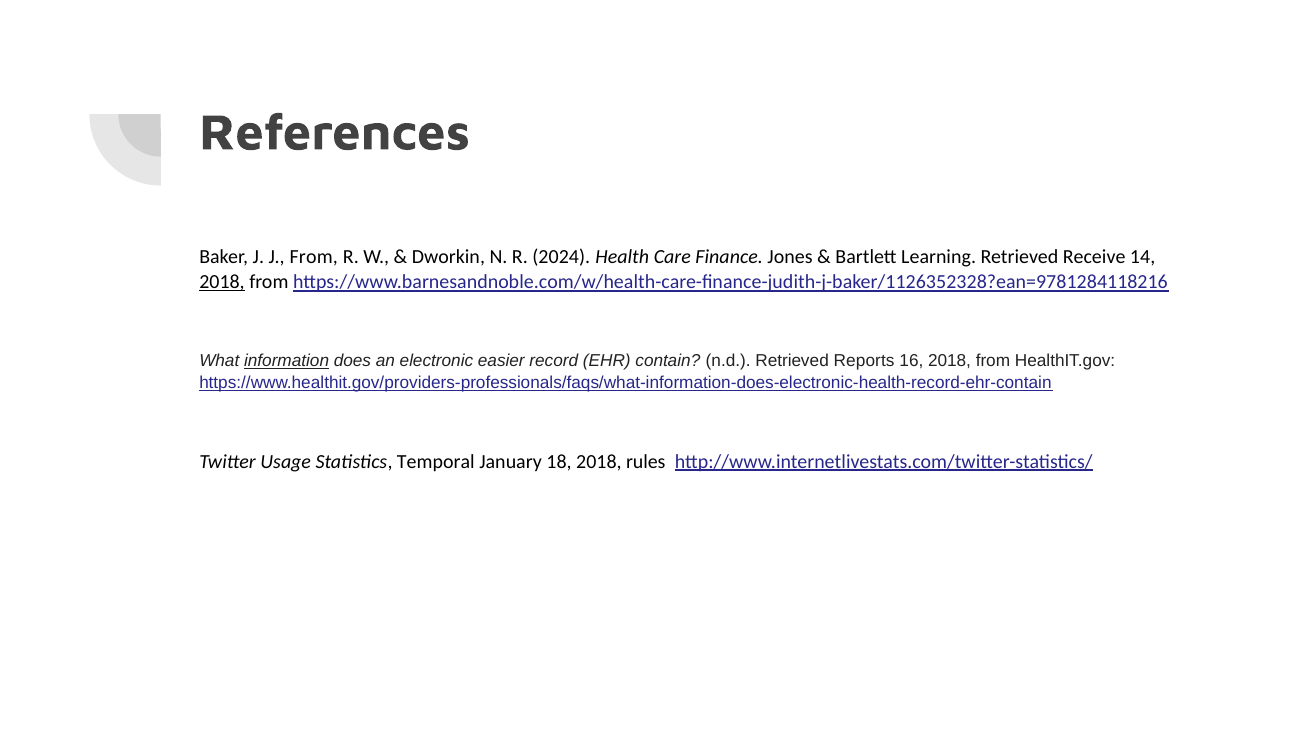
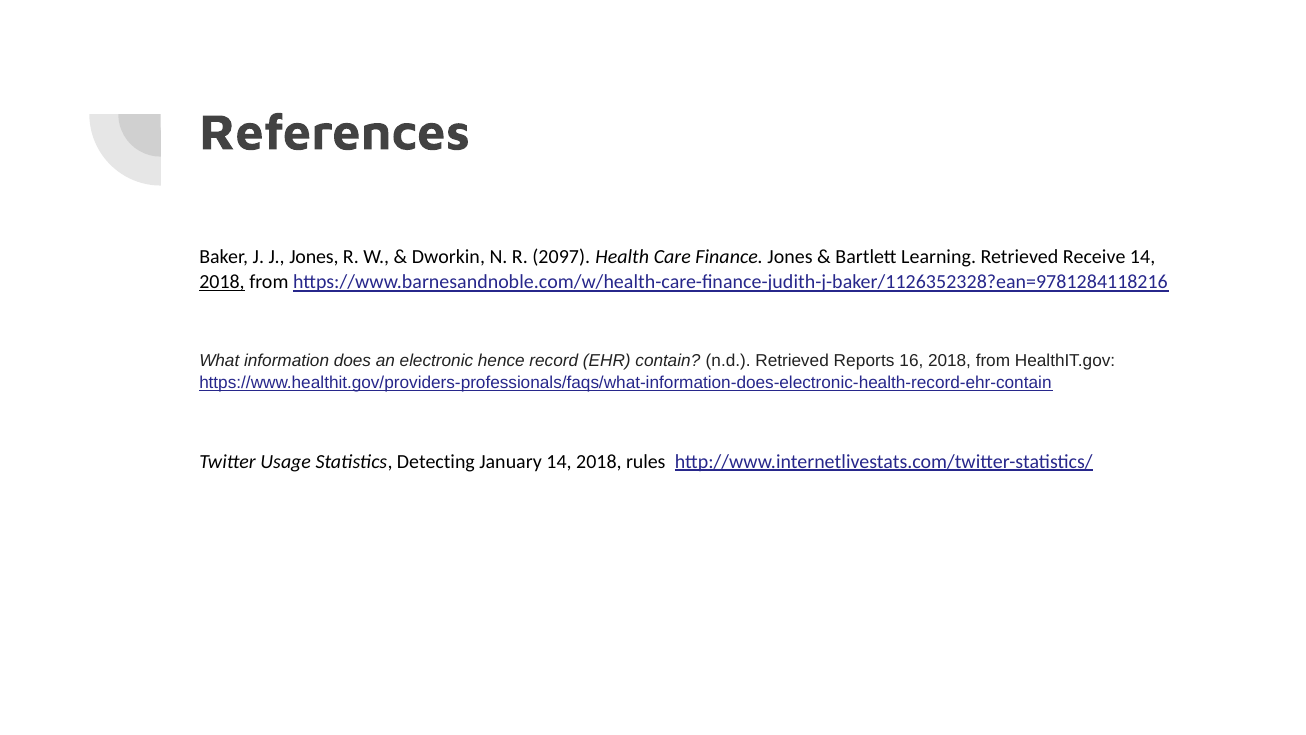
J From: From -> Jones (314, 256)
2024: 2024 -> 2097 (561, 256)
information underline: present -> none (287, 361)
easier: easier -> hence (501, 361)
Temporal: Temporal -> Detecting (436, 462)
January 18: 18 -> 14 (559, 462)
